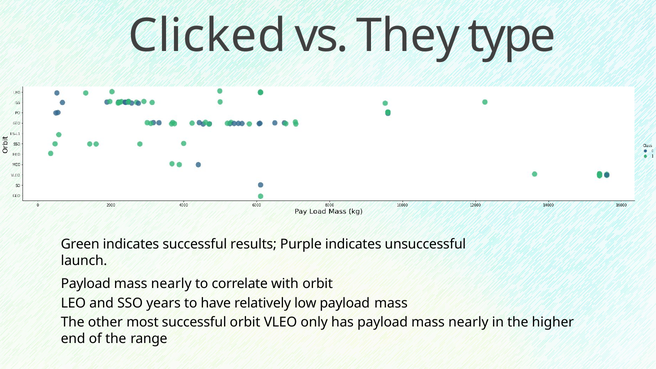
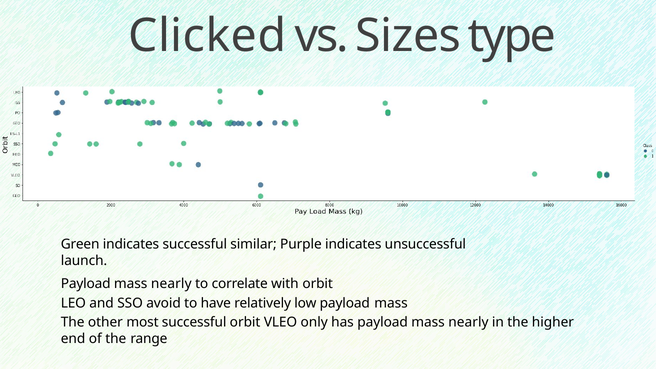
They: They -> Sizes (408, 36)
results: results -> similar (254, 244)
years: years -> avoid (164, 303)
